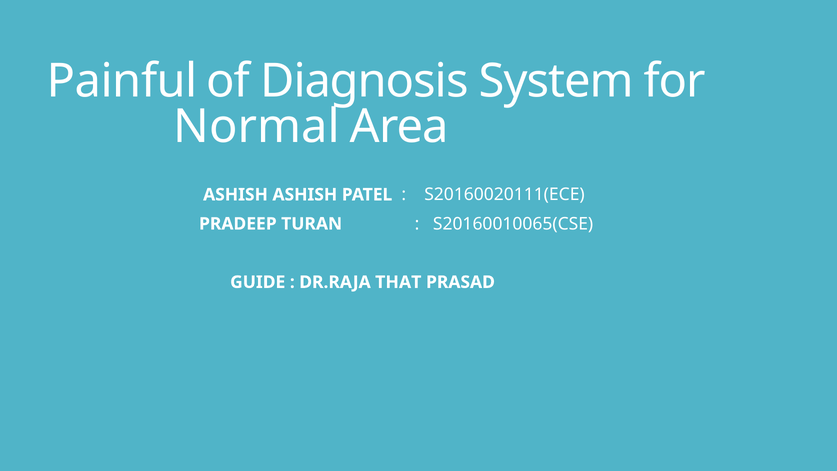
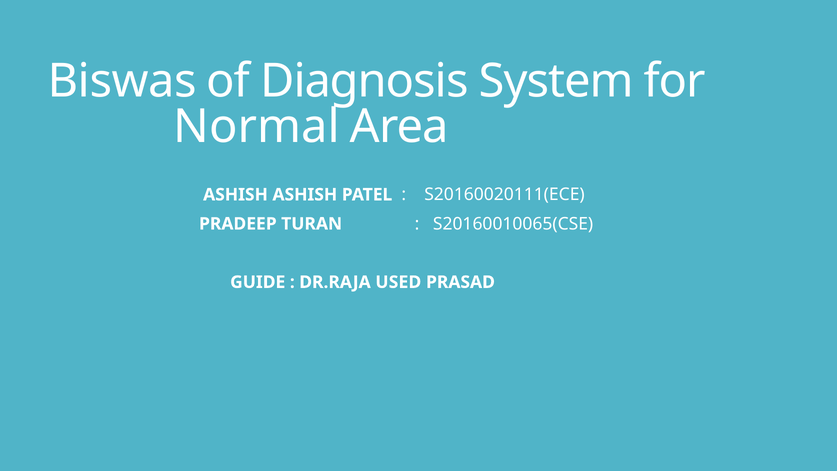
Painful: Painful -> Biswas (122, 81)
THAT: THAT -> USED (398, 282)
